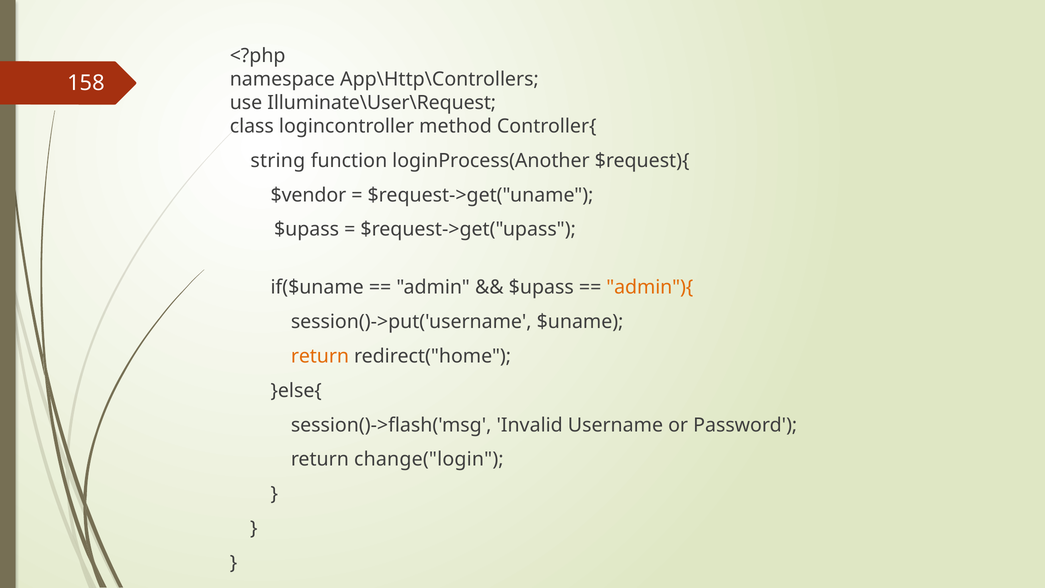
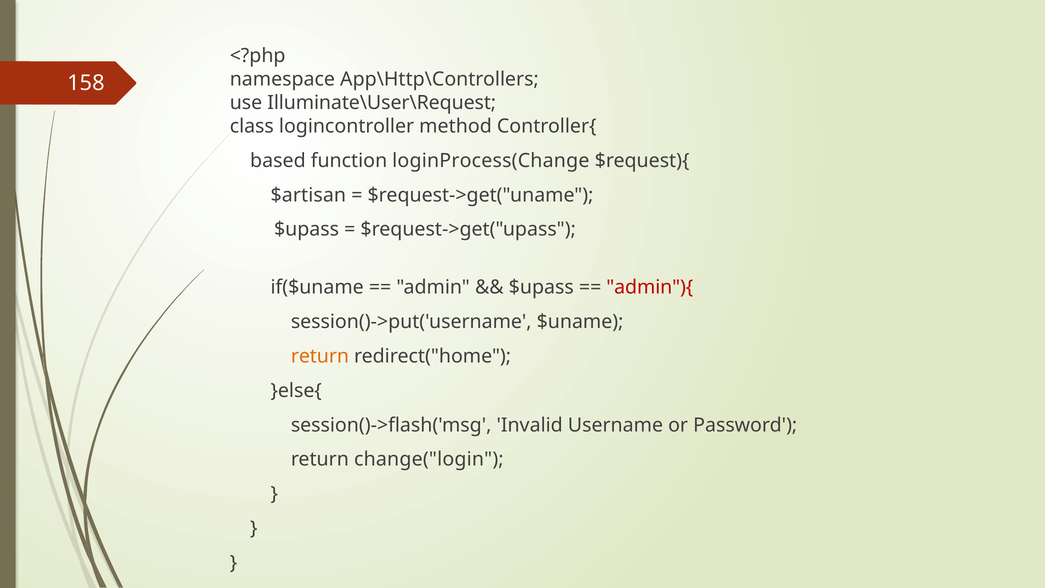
string: string -> based (278, 161)
loginProcess(Another: loginProcess(Another -> loginProcess(Change (491, 161)
$vendor: $vendor -> $artisan (308, 195)
admin"){ colour: orange -> red (650, 287)
